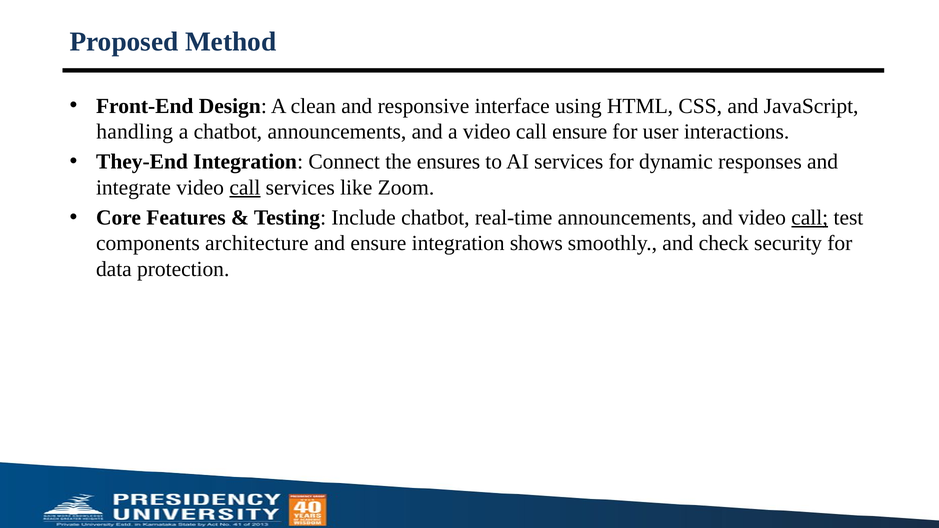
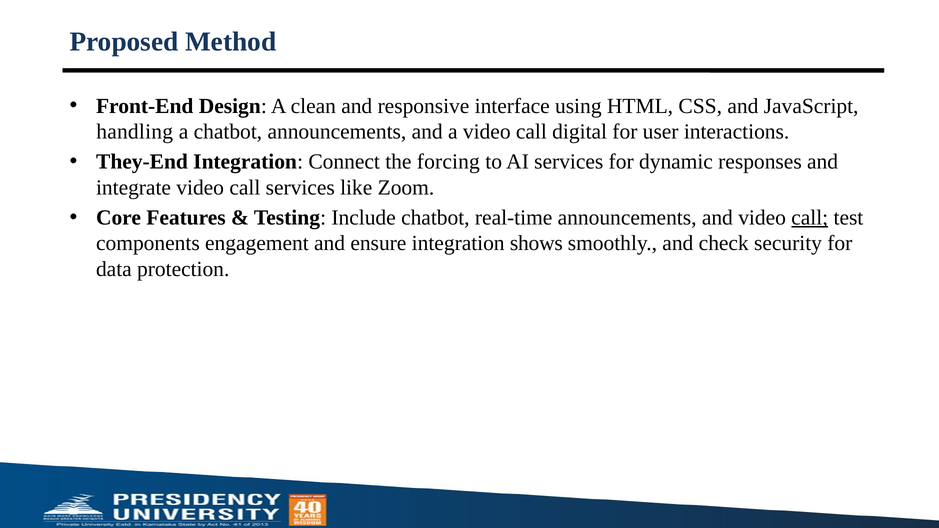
call ensure: ensure -> digital (580, 132)
ensures: ensures -> forcing (448, 162)
call underline: present -> none (245, 188)
architecture: architecture -> engagement (257, 243)
